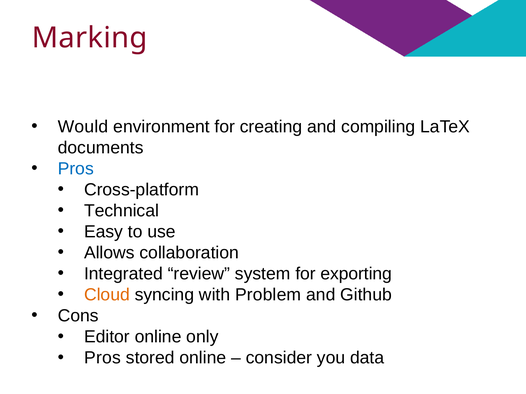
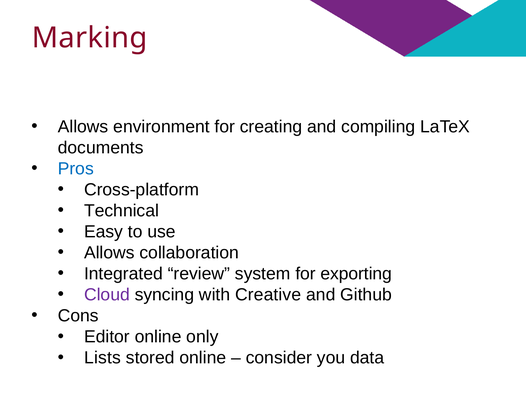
Would: Would -> Allows (83, 127)
Cloud colour: orange -> purple (107, 295)
Problem: Problem -> Creative (268, 295)
Pros: Pros -> Lists (102, 358)
